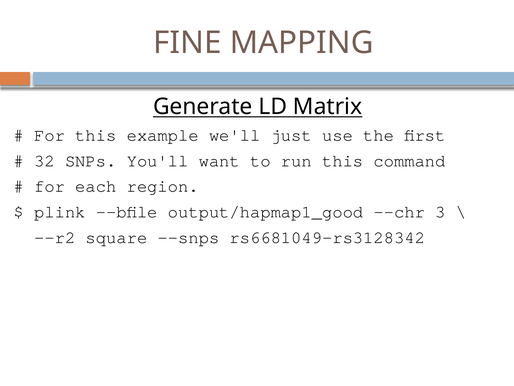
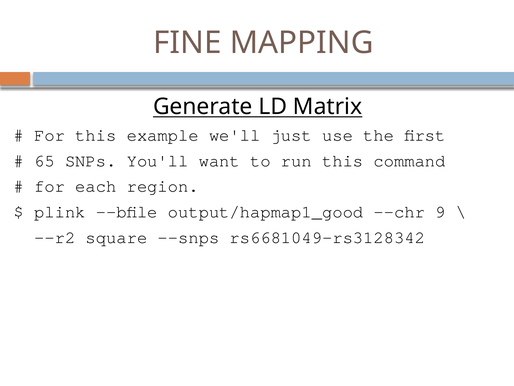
32: 32 -> 65 (44, 161)
3: 3 -> 9 (440, 212)
